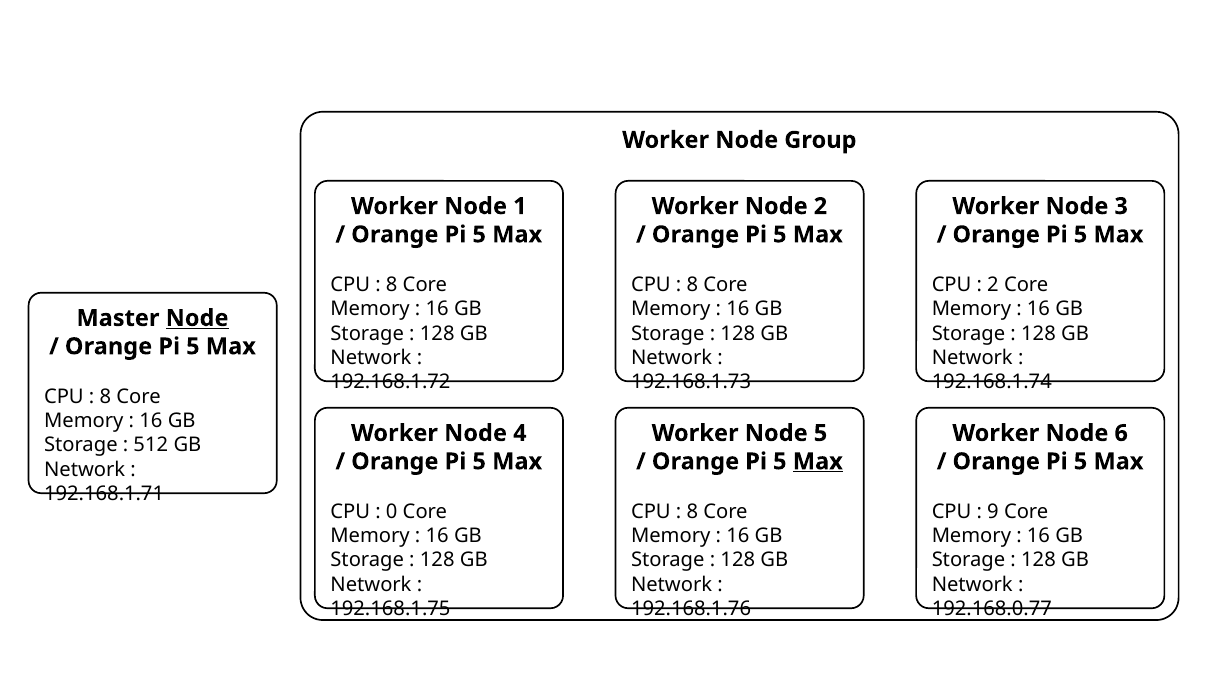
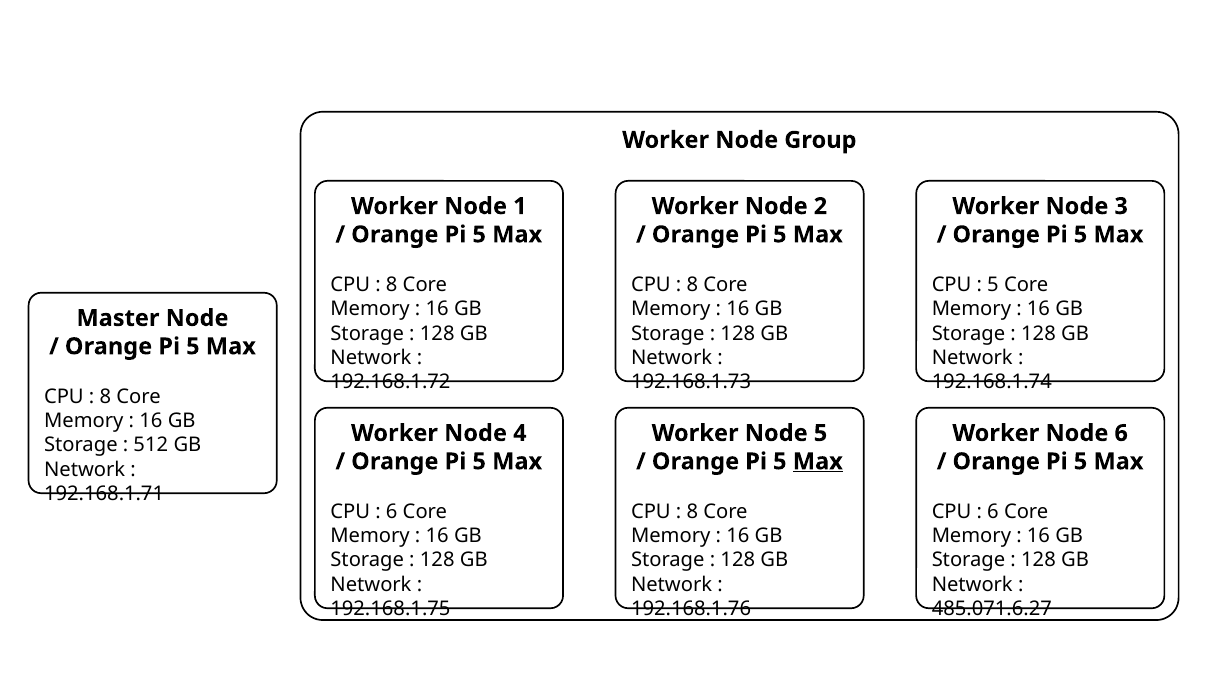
2: 2 -> 5 (993, 285)
Node underline: present -> none (197, 318)
0: 0 -> 6 (392, 512)
9: 9 -> 6 (993, 512)
192.168.0.77: 192.168.0.77 -> 485.071.6.27 (992, 609)
